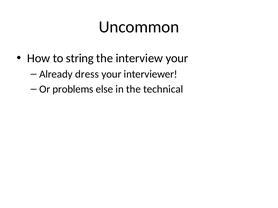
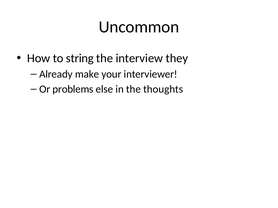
interview your: your -> they (177, 58)
dress: dress -> make (87, 74)
technical: technical -> thoughts (163, 89)
